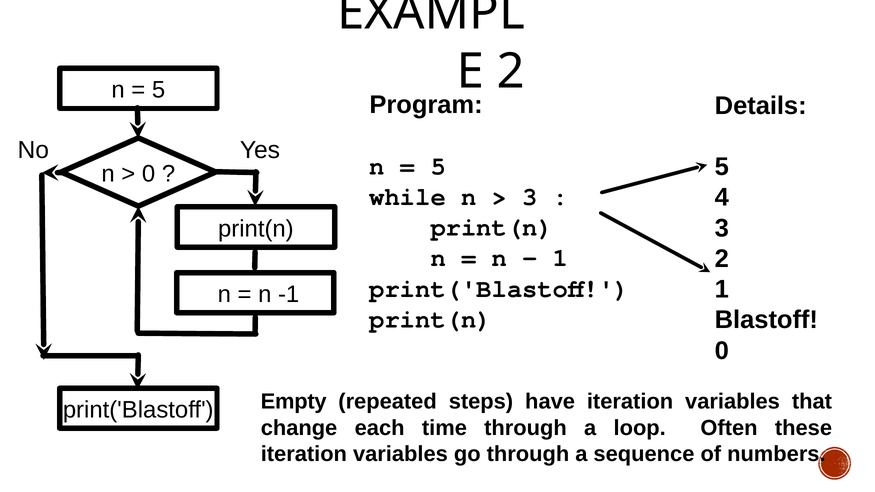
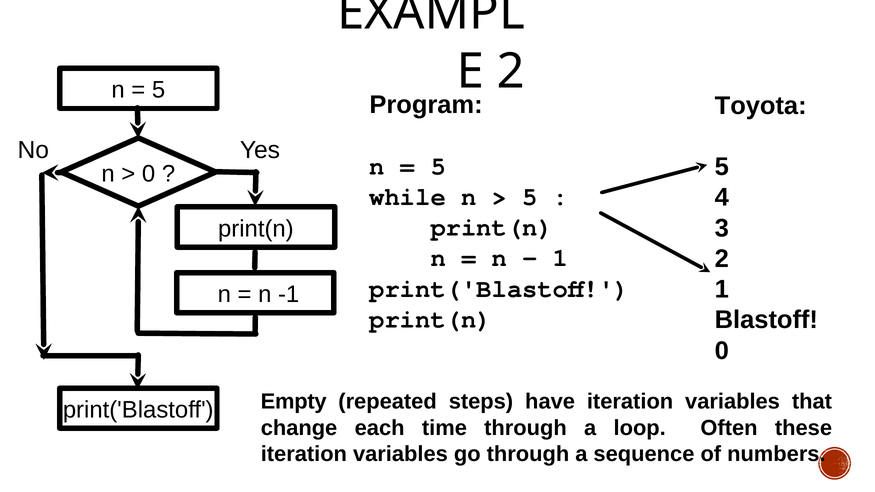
Details: Details -> Toyota (761, 106)
3: 3 -> 5 (530, 197)
